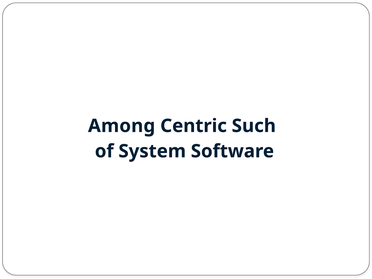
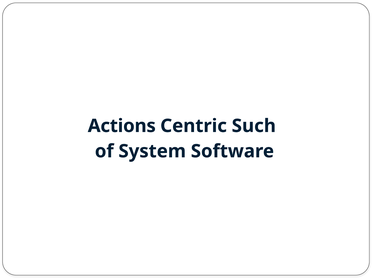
Among: Among -> Actions (122, 126)
